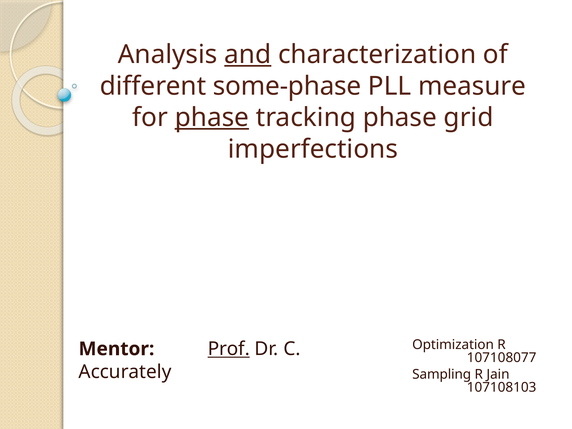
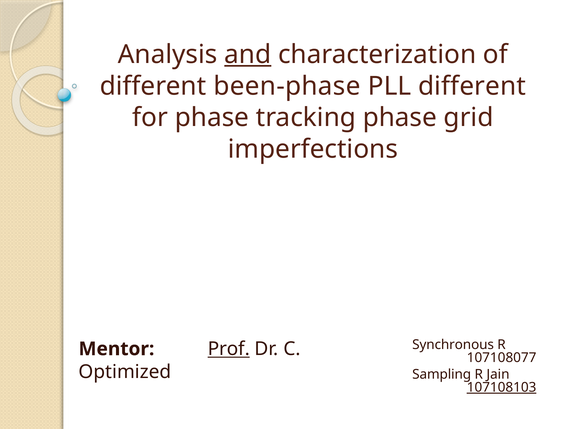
some-phase: some-phase -> been-phase (287, 86)
PLL measure: measure -> different (472, 86)
phase underline: present -> none (212, 118)
Optimization: Optimization -> Synchronous (453, 345)
Accurately: Accurately -> Optimized (125, 372)
107108103 underline: none -> present (502, 387)
